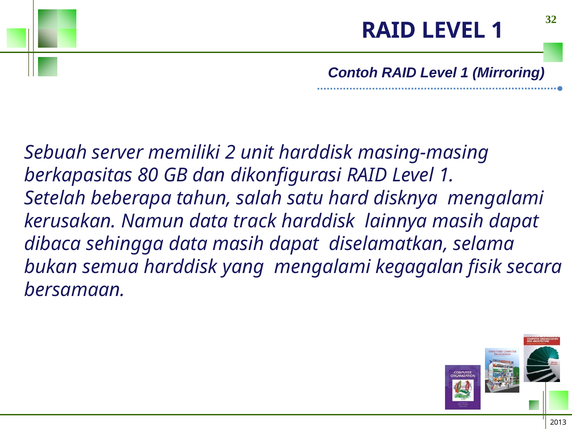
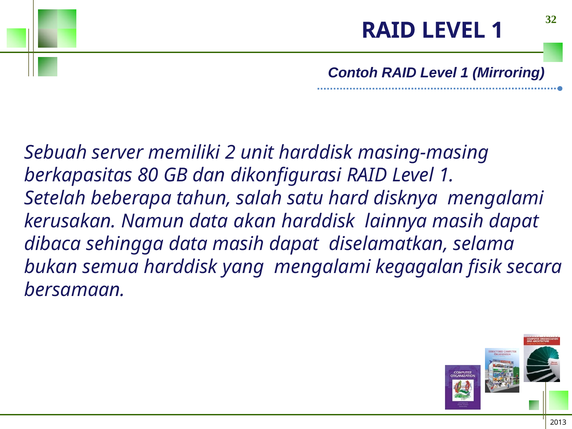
track: track -> akan (255, 221)
